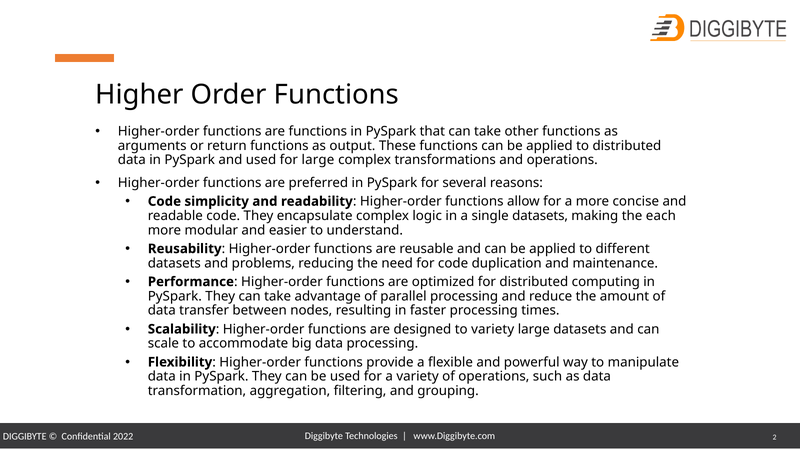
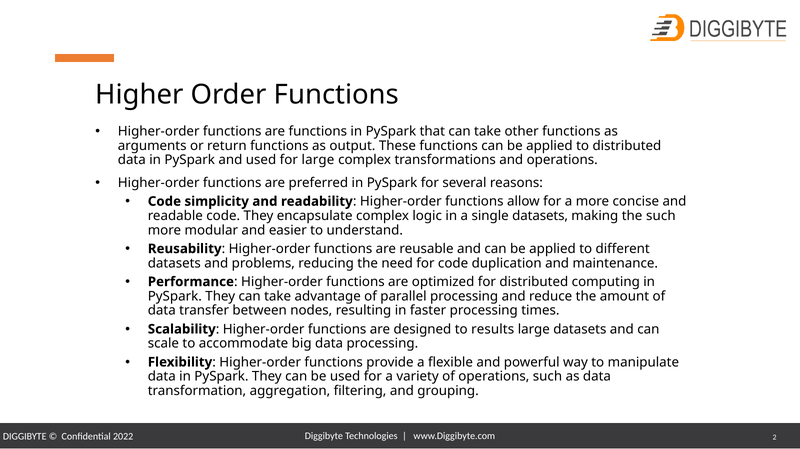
the each: each -> such (661, 216)
to variety: variety -> results (493, 329)
